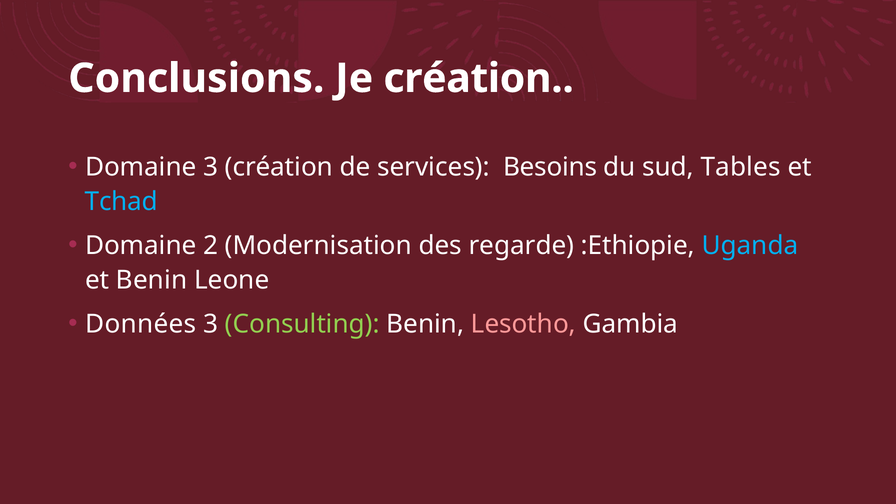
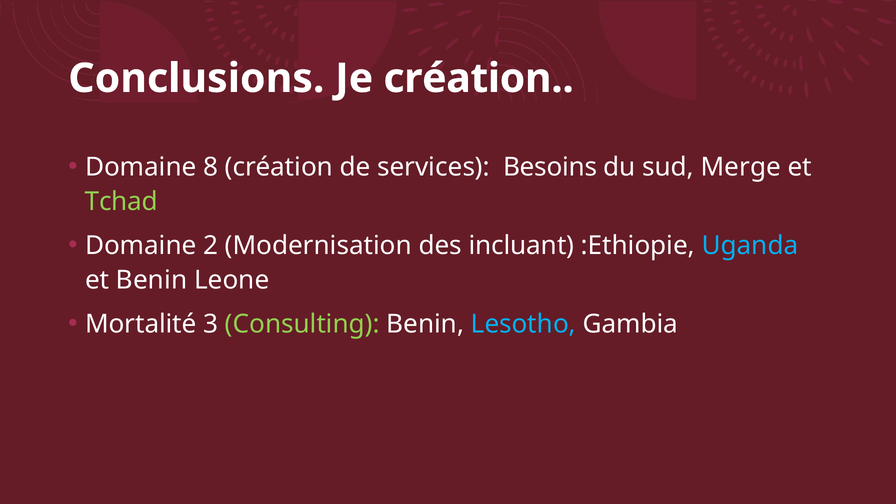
Domaine 3: 3 -> 8 (211, 167)
Tables: Tables -> Merge (741, 167)
Tchad colour: light blue -> light green (121, 202)
regarde: regarde -> incluant (521, 246)
Données: Données -> Mortalité (141, 324)
Lesotho colour: pink -> light blue (523, 324)
